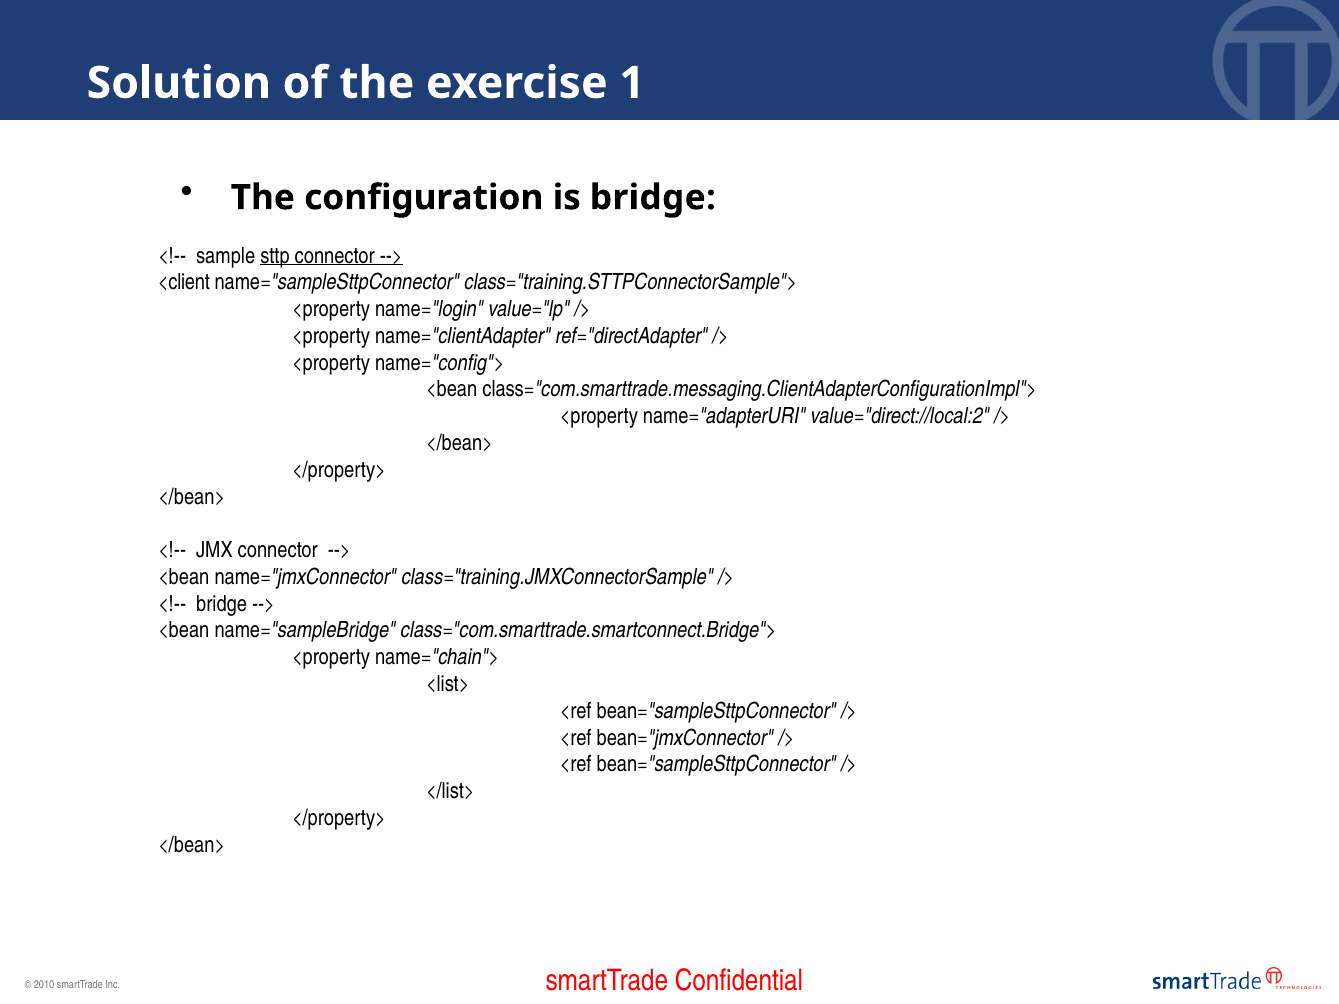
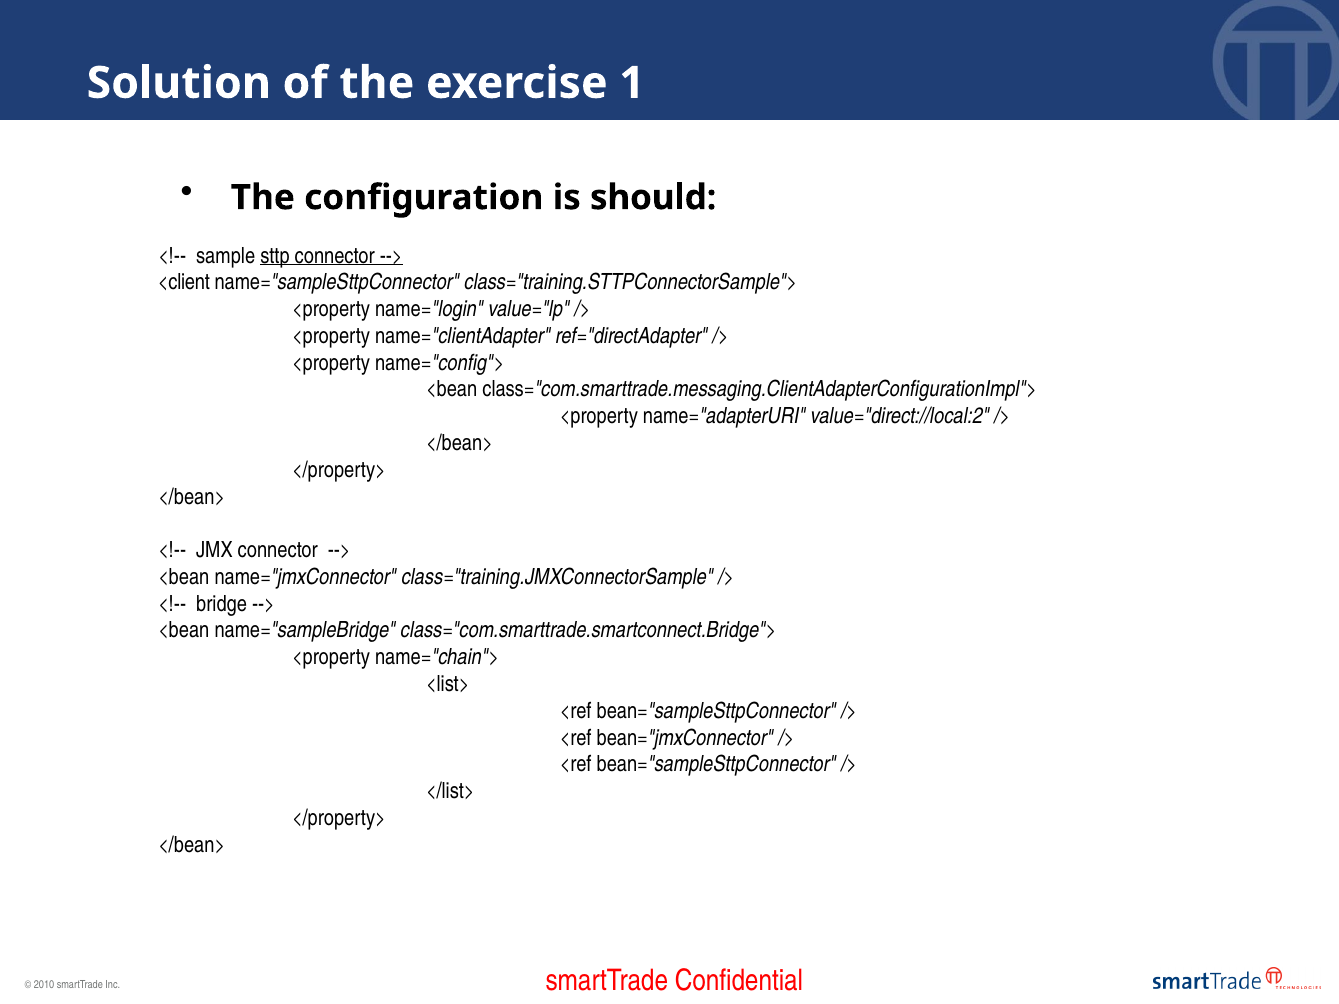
is bridge: bridge -> should (653, 198)
